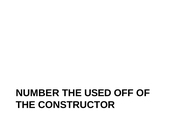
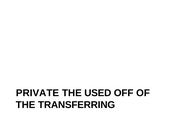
NUMBER: NUMBER -> PRIVATE (38, 93)
CONSTRUCTOR: CONSTRUCTOR -> TRANSFERRING (77, 105)
